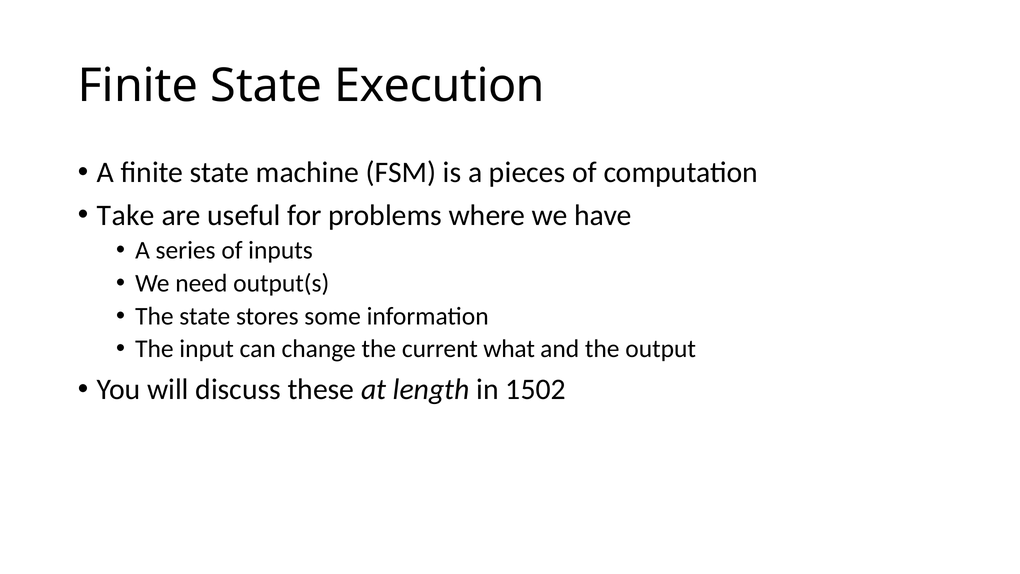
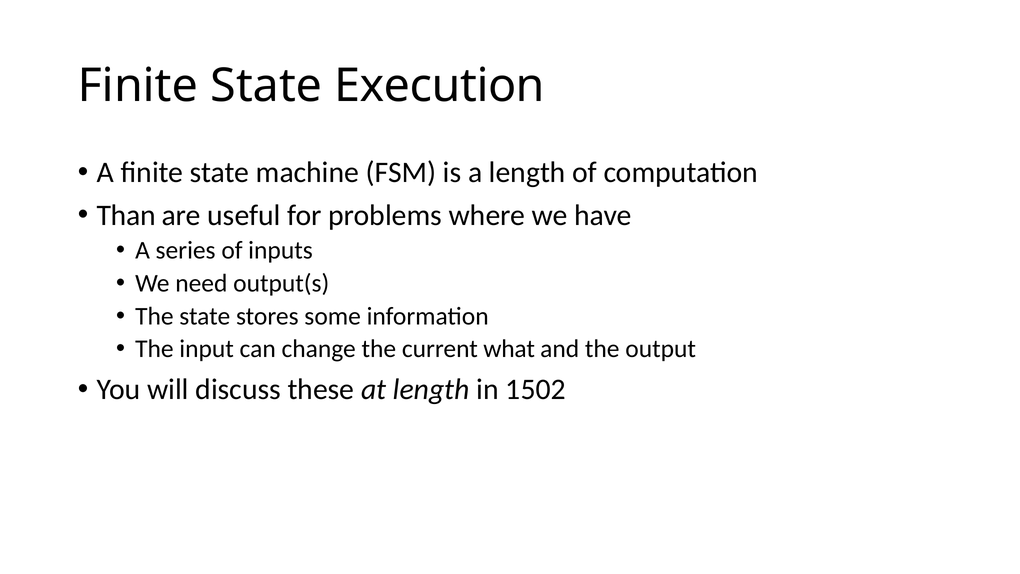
a pieces: pieces -> length (527, 172)
Take: Take -> Than (126, 215)
